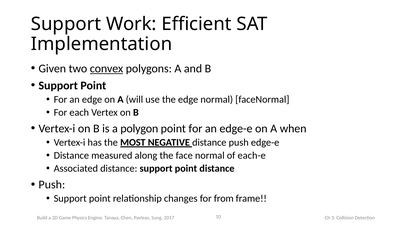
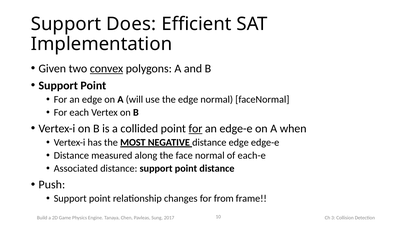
Work: Work -> Does (131, 24)
polygon: polygon -> collided (139, 129)
for underline: none -> present (196, 129)
distance push: push -> edge (239, 143)
